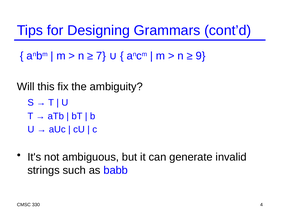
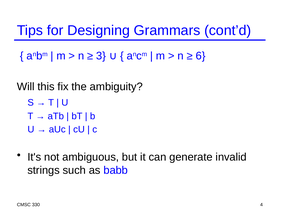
7: 7 -> 3 (101, 56)
9: 9 -> 6 (201, 56)
